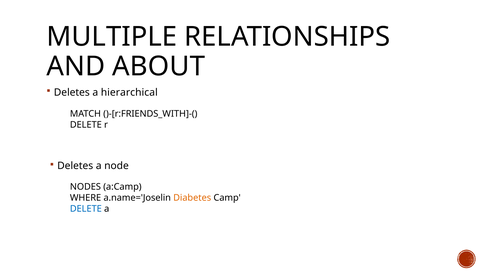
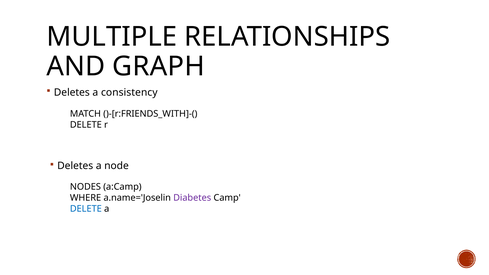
ABOUT: ABOUT -> GRAPH (159, 66)
hierarchical: hierarchical -> consistency (129, 92)
Diabetes colour: orange -> purple (192, 198)
